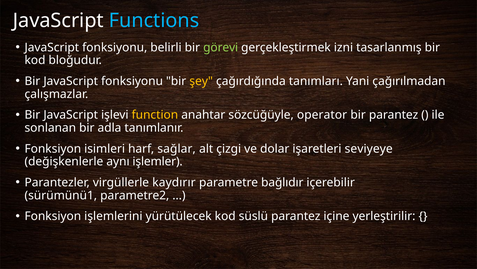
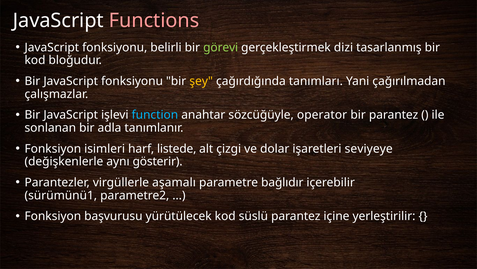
Functions colour: light blue -> pink (154, 20)
izni: izni -> dizi (343, 47)
function colour: yellow -> light blue (155, 115)
sağlar: sağlar -> listede (177, 148)
işlemler: işlemler -> gösterir (158, 161)
kaydırır: kaydırır -> aşamalı (174, 182)
işlemlerini: işlemlerini -> başvurusu (113, 216)
